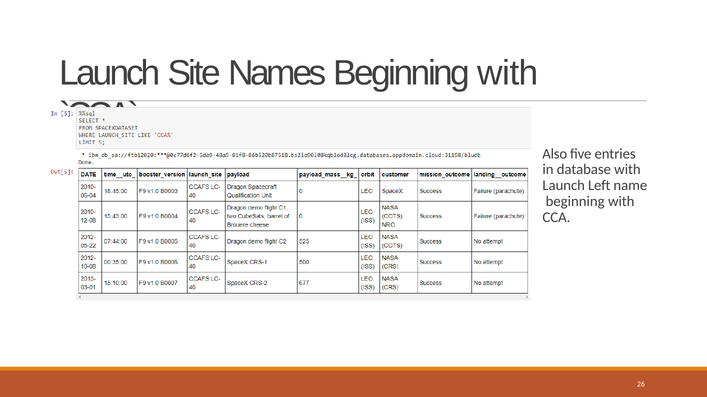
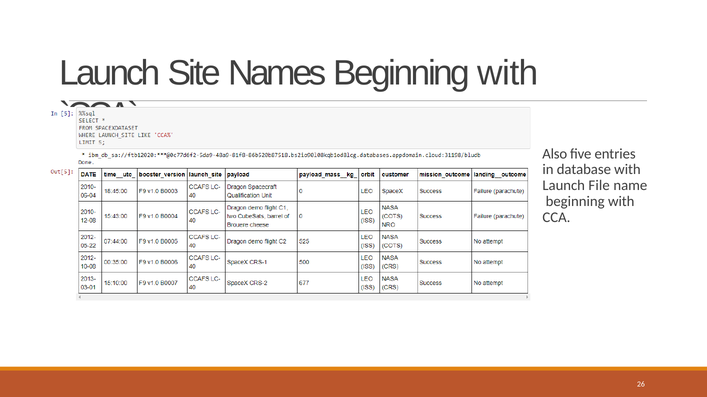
Left: Left -> File (599, 186)
